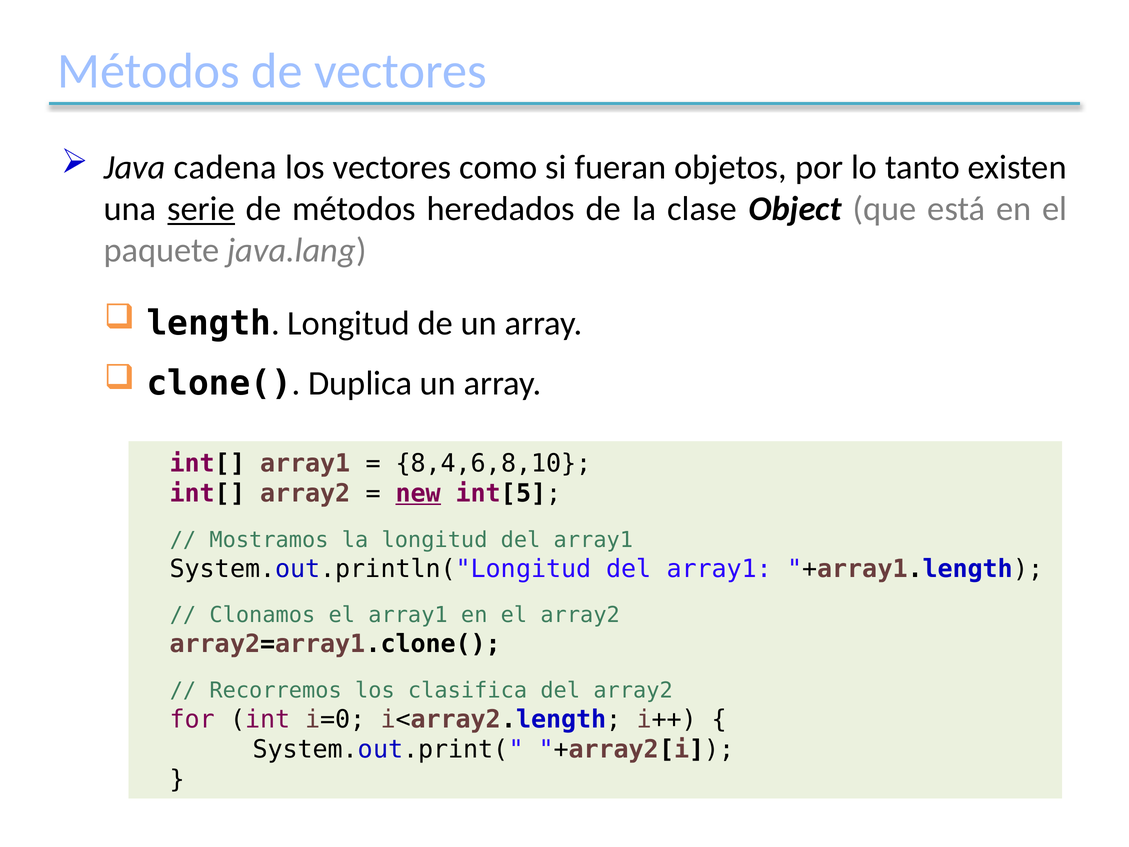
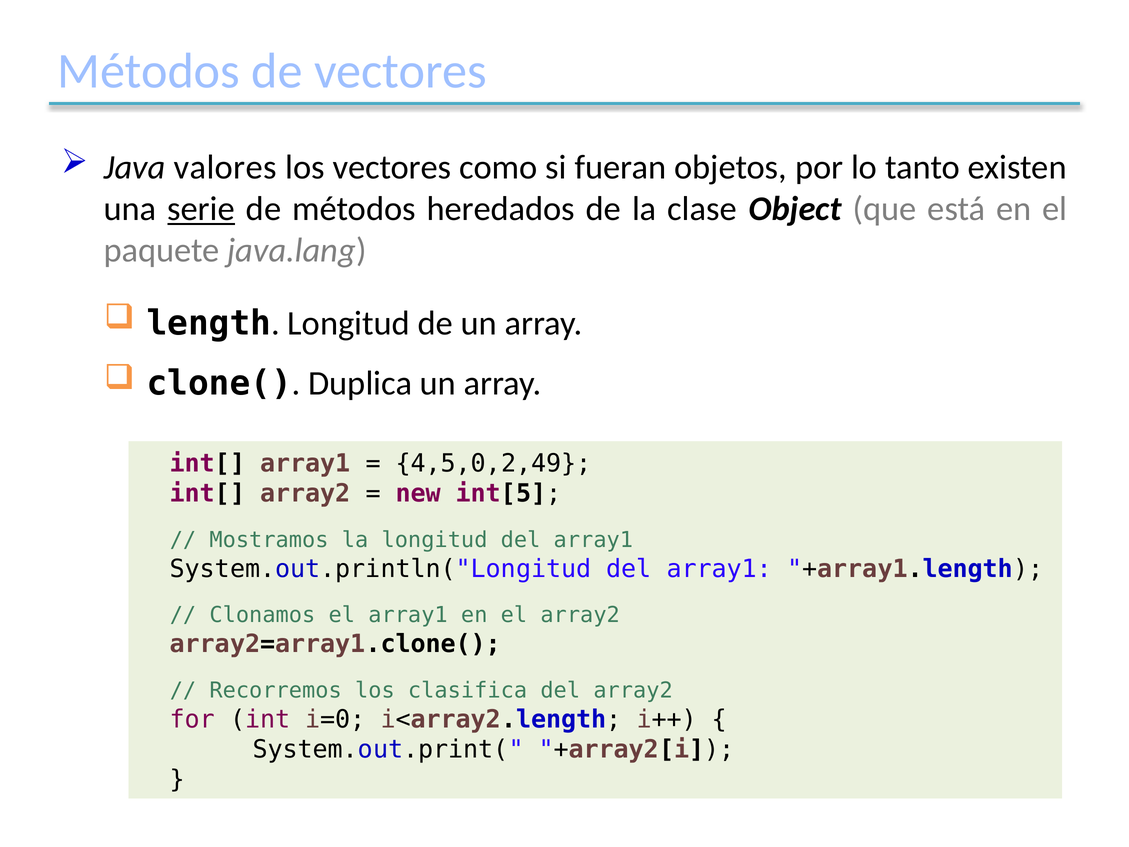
cadena: cadena -> valores (225, 168)
8,4,6,8,10: 8,4,6,8,10 -> 4,5,0,2,49 (494, 463)
new underline: present -> none (418, 494)
